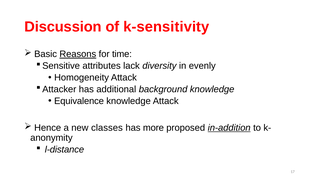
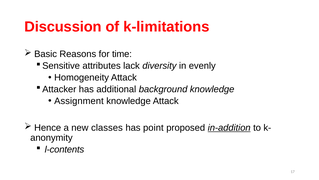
k-sensitivity: k-sensitivity -> k-limitations (166, 27)
Reasons underline: present -> none (78, 54)
Equivalence: Equivalence -> Assignment (79, 101)
more: more -> point (153, 127)
l-distance: l-distance -> l-contents (64, 149)
